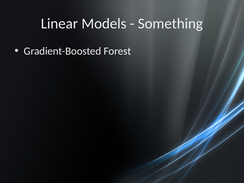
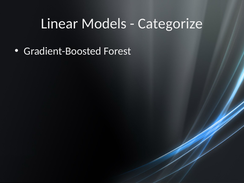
Something: Something -> Categorize (170, 24)
